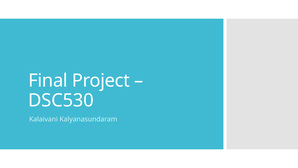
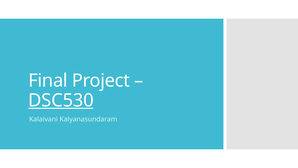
DSC530 underline: none -> present (61, 100)
